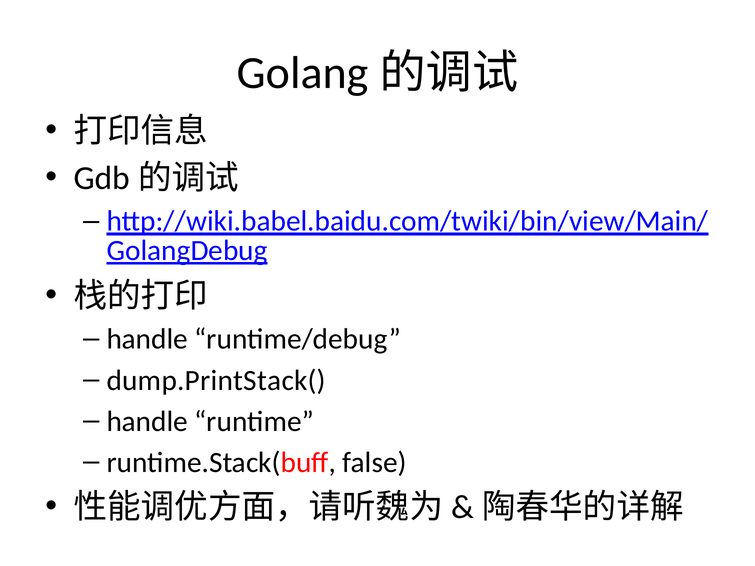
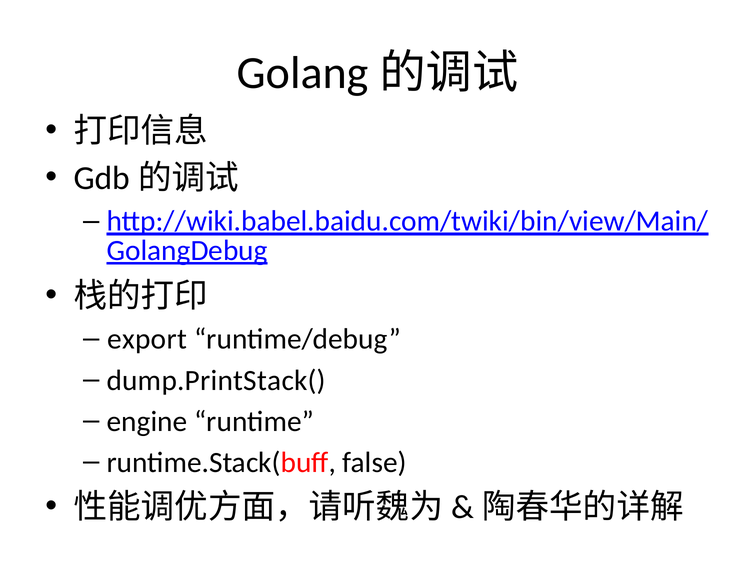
handle: handle -> export (147, 339)
handle: handle -> engine (147, 422)
